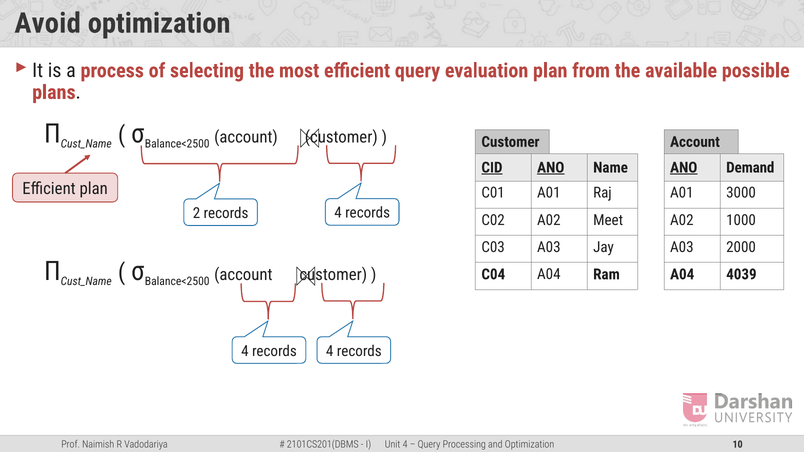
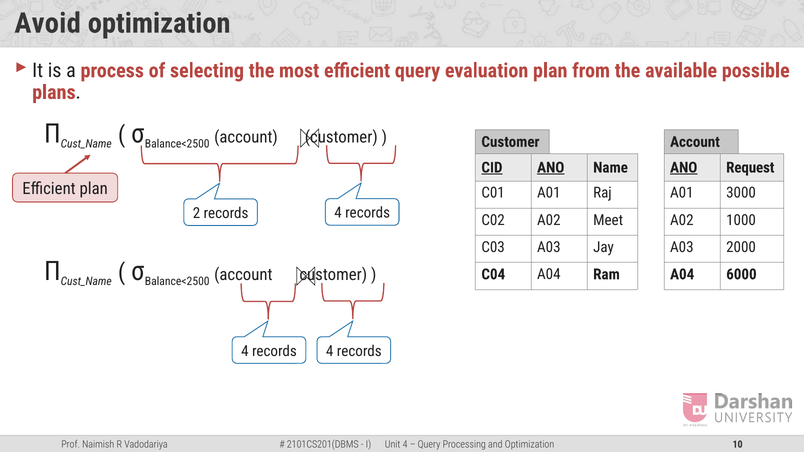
Demand: Demand -> Request (750, 168)
4039: 4039 -> 6000 (741, 274)
